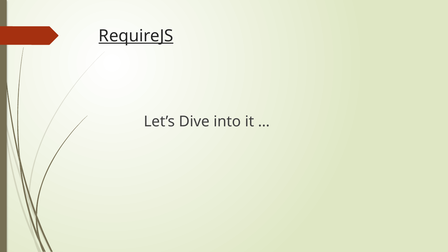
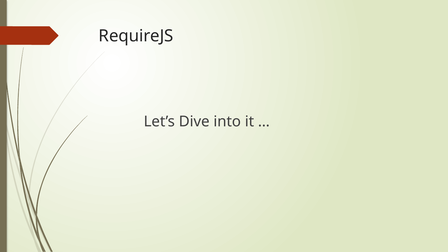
RequireJS underline: present -> none (136, 36)
